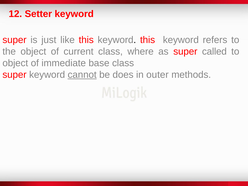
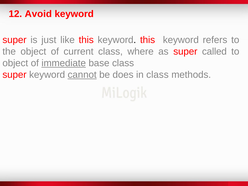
Setter: Setter -> Avoid (38, 14)
immediate underline: none -> present (64, 63)
in outer: outer -> class (157, 75)
